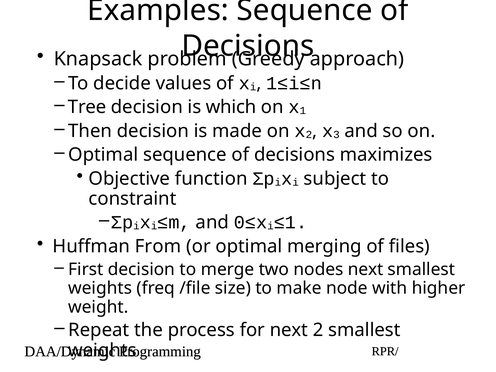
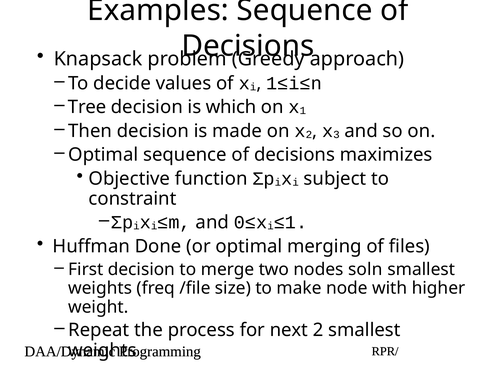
From: From -> Done (158, 246)
nodes next: next -> soln (365, 270)
